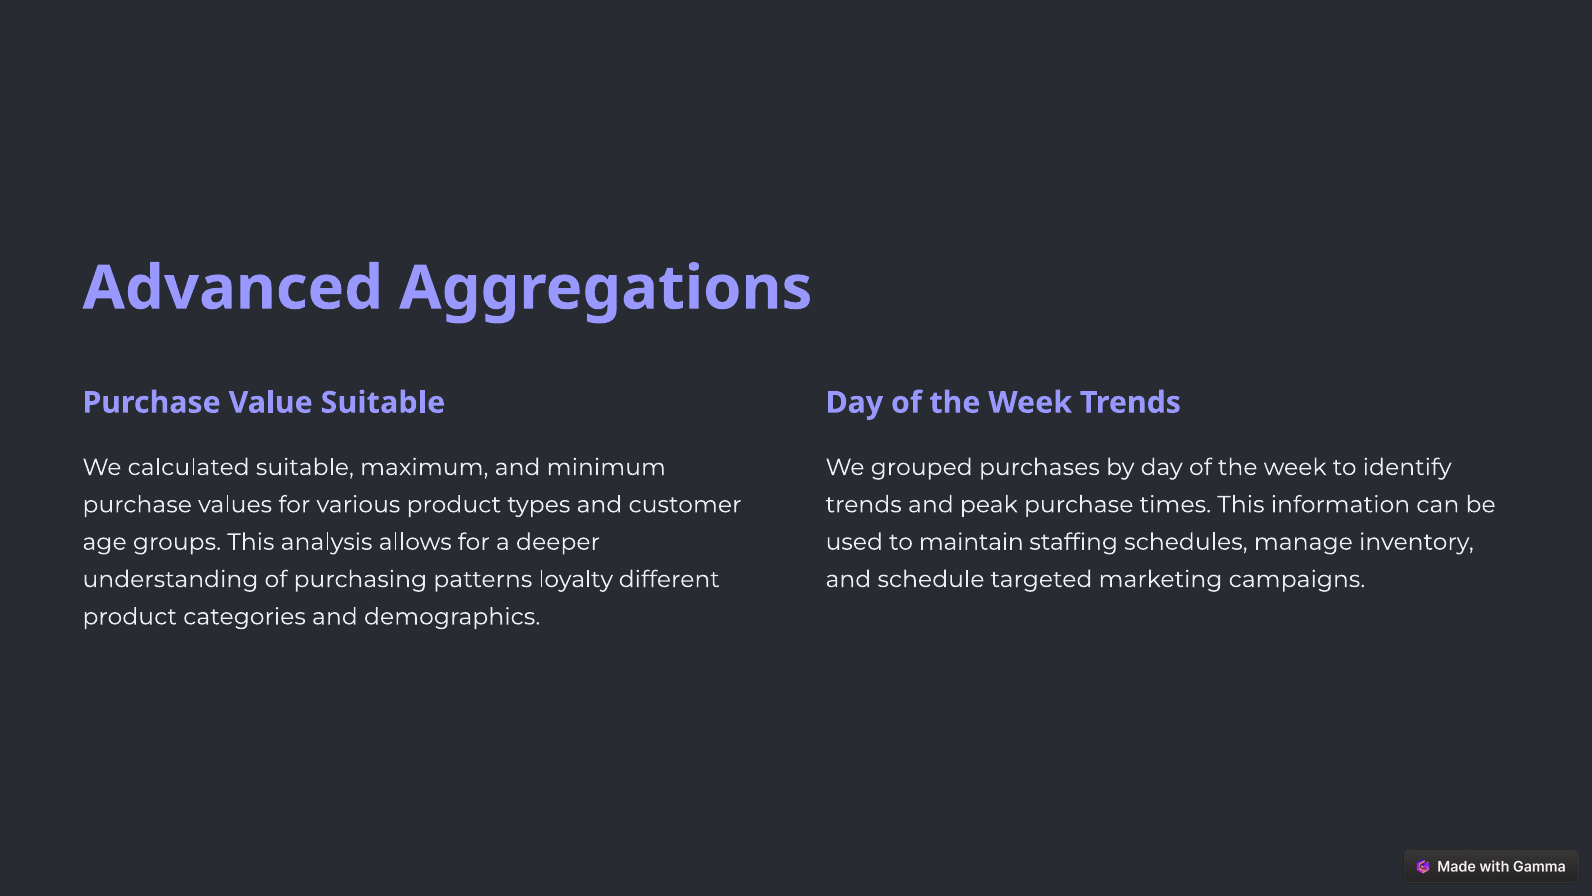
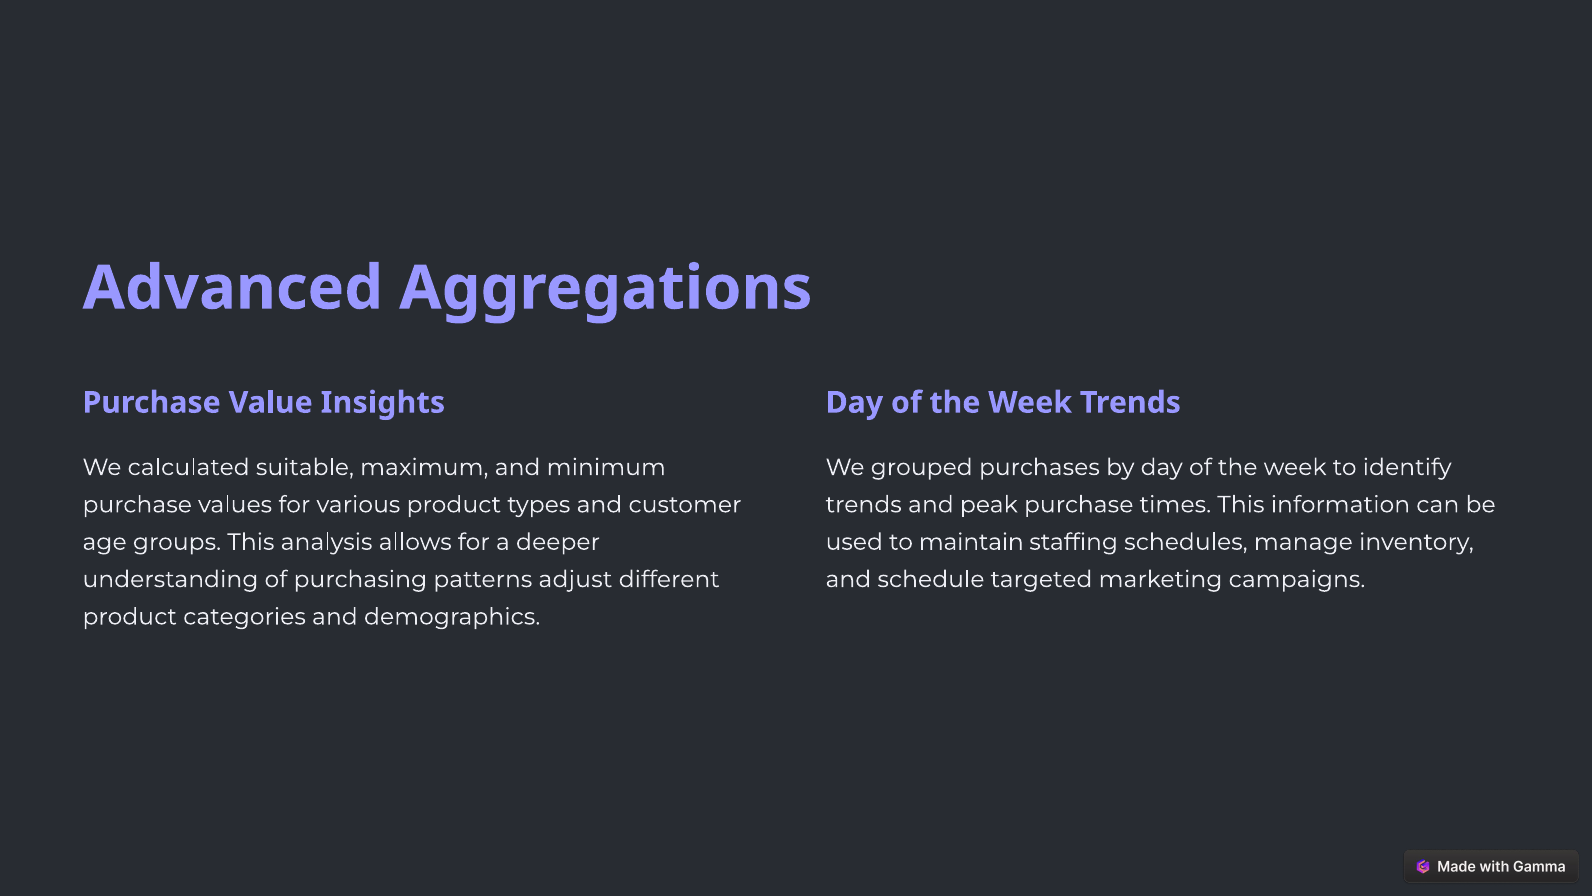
Value Suitable: Suitable -> Insights (383, 402)
loyalty: loyalty -> adjust (575, 579)
